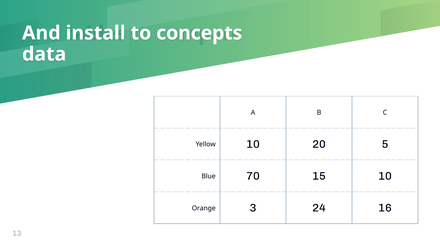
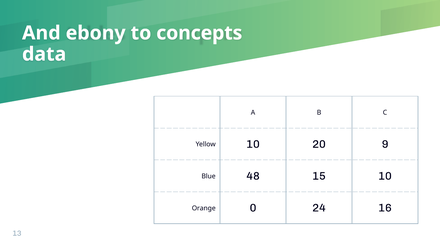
install: install -> ebony (96, 33)
5: 5 -> 9 (385, 144)
70: 70 -> 48 (253, 176)
3: 3 -> 0 (253, 207)
